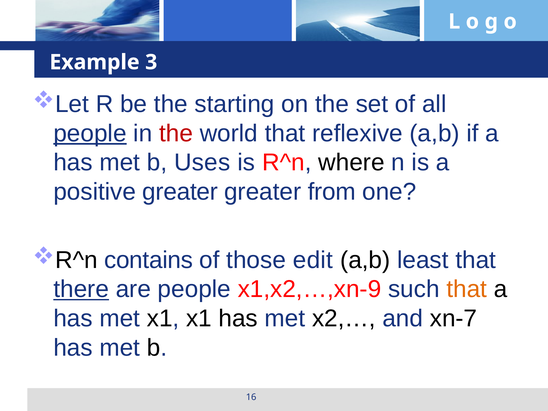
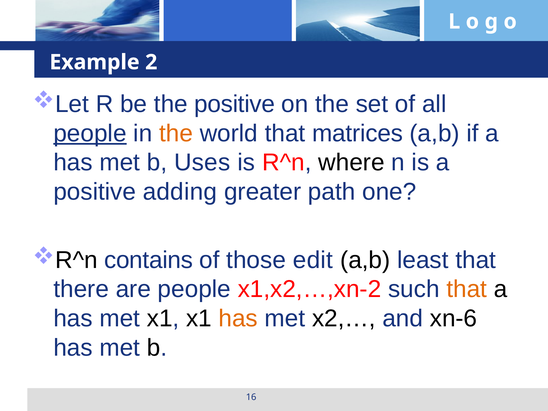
3: 3 -> 2 (151, 62)
the starting: starting -> positive (235, 104)
the colour: red -> orange (176, 133)
reflexive: reflexive -> matrices (358, 133)
positive greater: greater -> adding (180, 192)
from: from -> path (332, 192)
there underline: present -> none (81, 289)
x1,x2,…,xn-9: x1,x2,…,xn-9 -> x1,x2,…,xn-2 (309, 289)
has colour: black -> orange (238, 318)
xn-7: xn-7 -> xn-6 (454, 318)
